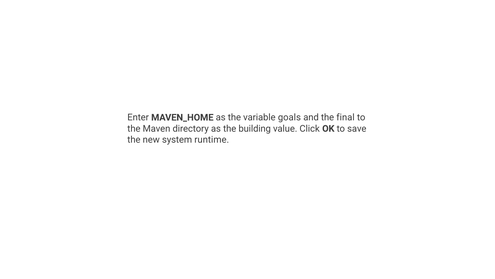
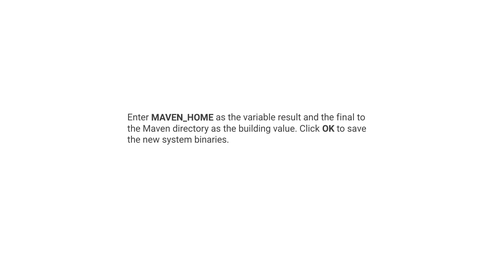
goals: goals -> result (289, 117)
runtime: runtime -> binaries (212, 140)
